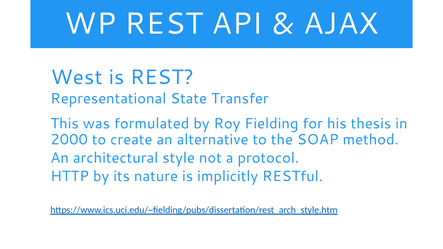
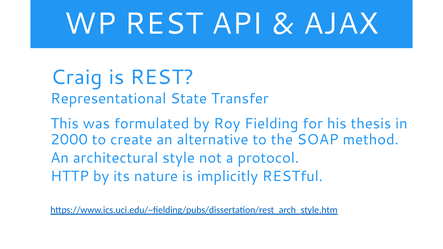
West: West -> Craig (77, 77)
